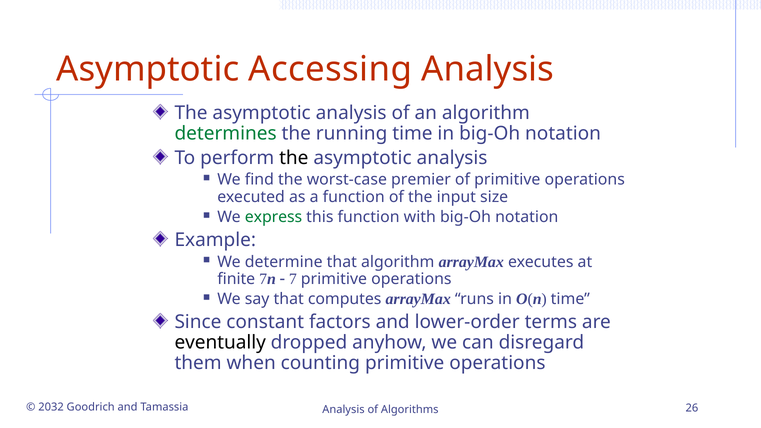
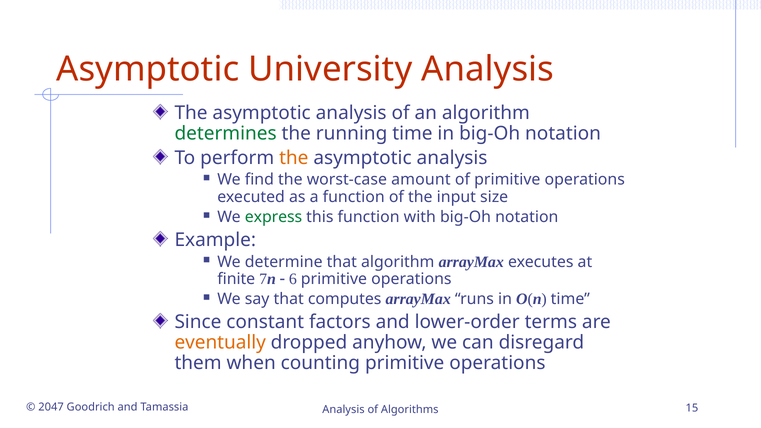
Accessing: Accessing -> University (330, 69)
the colour: black -> orange (294, 158)
premier: premier -> amount (421, 180)
7: 7 -> 6 (293, 279)
eventually colour: black -> orange (220, 342)
2032: 2032 -> 2047 (51, 407)
26: 26 -> 15 (692, 408)
